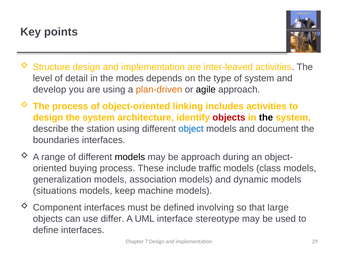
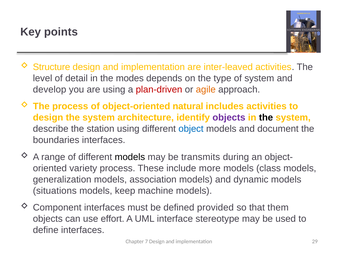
plan-driven colour: orange -> red (159, 90)
agile colour: black -> orange (206, 90)
linking: linking -> natural (188, 107)
objects colour: red -> purple (229, 118)
be approach: approach -> transmits (201, 157)
buying: buying -> variety (83, 169)
traffic: traffic -> more (210, 169)
involving: involving -> provided (215, 208)
large: large -> them (278, 208)
differ: differ -> effort (113, 219)
